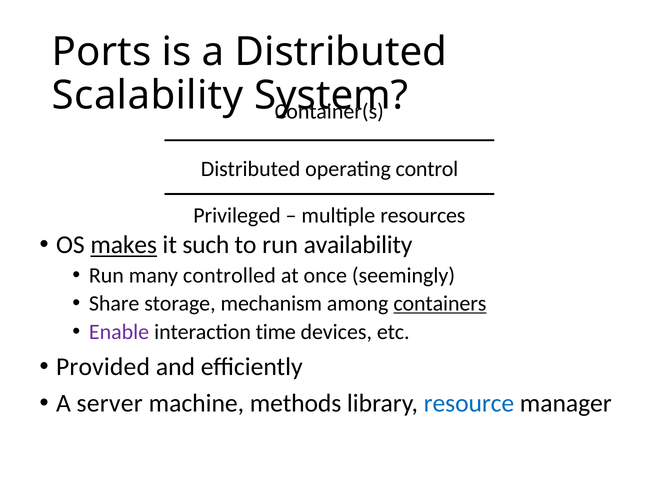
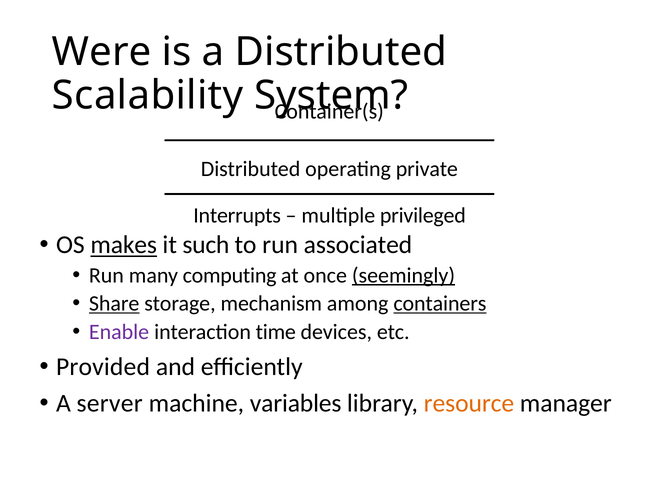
Ports: Ports -> Were (102, 52)
control: control -> private (427, 169)
Privileged: Privileged -> Interrupts (237, 216)
resources: resources -> privileged (423, 216)
availability: availability -> associated (358, 245)
controlled: controlled -> computing (230, 275)
seemingly underline: none -> present (403, 275)
Share underline: none -> present (114, 304)
methods: methods -> variables (296, 404)
resource colour: blue -> orange (469, 404)
